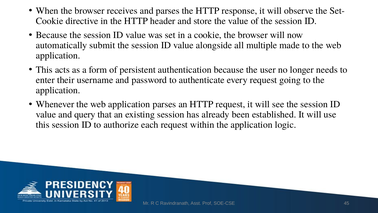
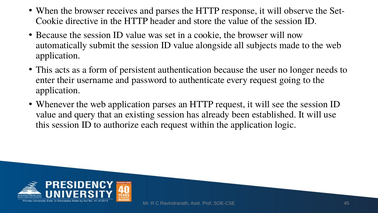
multiple: multiple -> subjects (262, 45)
